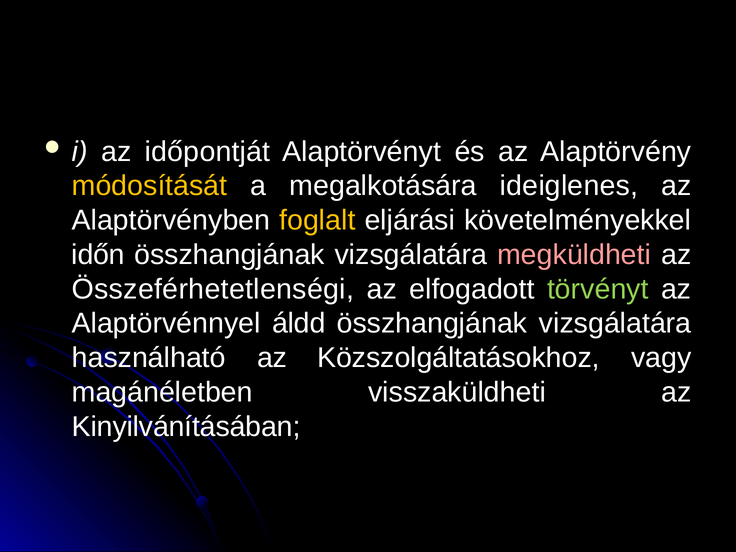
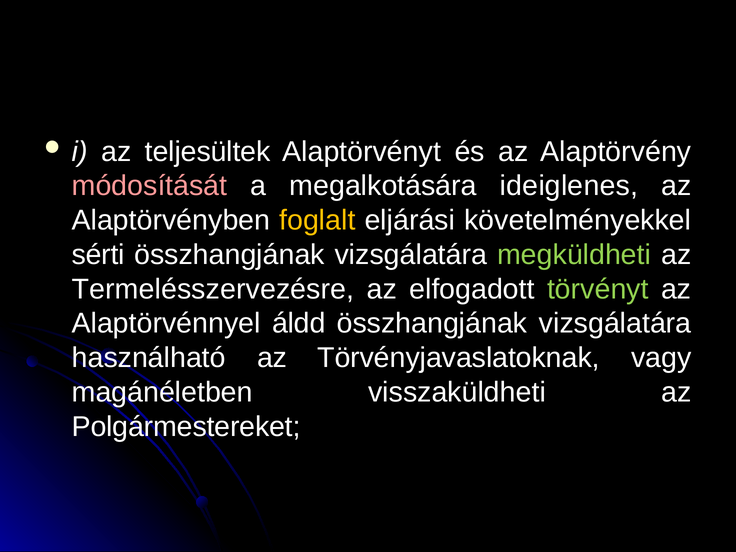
időpontját: időpontját -> teljesültek (208, 152)
módosítását colour: yellow -> pink (150, 186)
időn: időn -> sérti (98, 255)
megküldheti colour: pink -> light green (574, 255)
Összeférhetetlenségi: Összeférhetetlenségi -> Termelésszervezésre (213, 289)
Közszolgáltatásokhoz: Közszolgáltatásokhoz -> Törvényjavaslatoknak (458, 358)
Kinyilvánításában: Kinyilvánításában -> Polgármestereket (186, 427)
